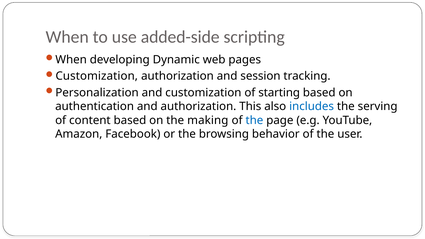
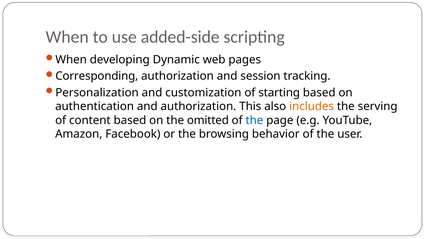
Customization: Customization -> Corresponding (97, 76)
includes colour: blue -> orange (312, 106)
making: making -> omitted (208, 120)
